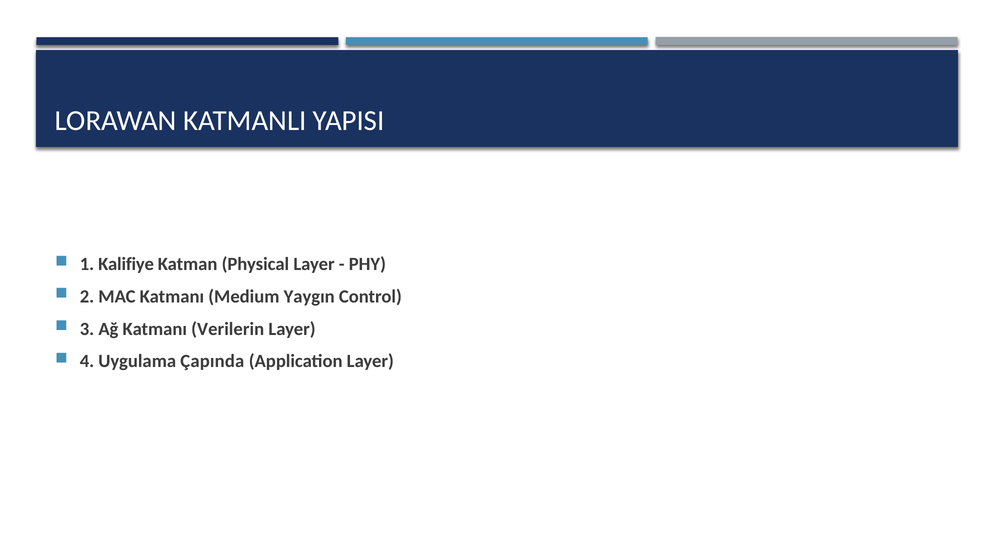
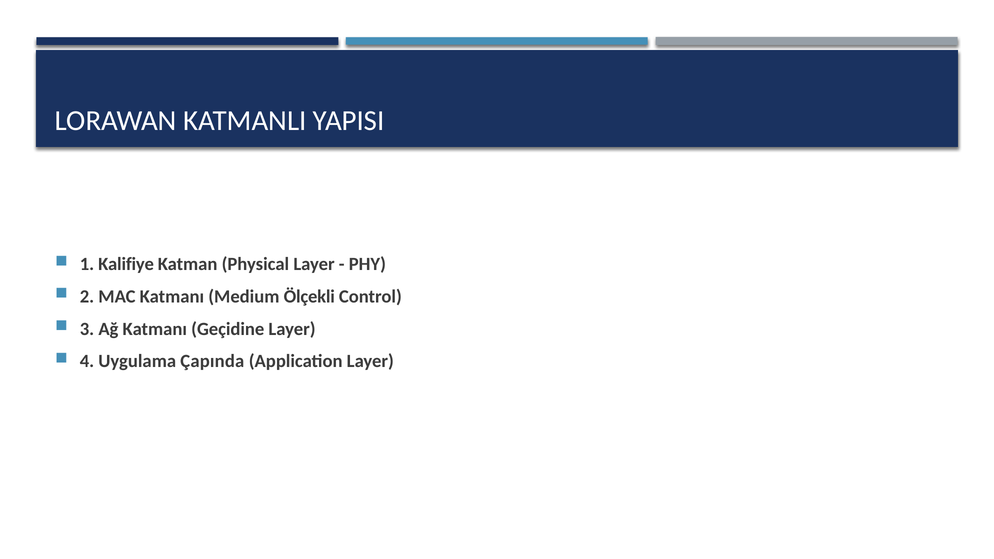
Yaygın: Yaygın -> Ölçekli (309, 297)
Verilerin: Verilerin -> Geçidine (228, 329)
